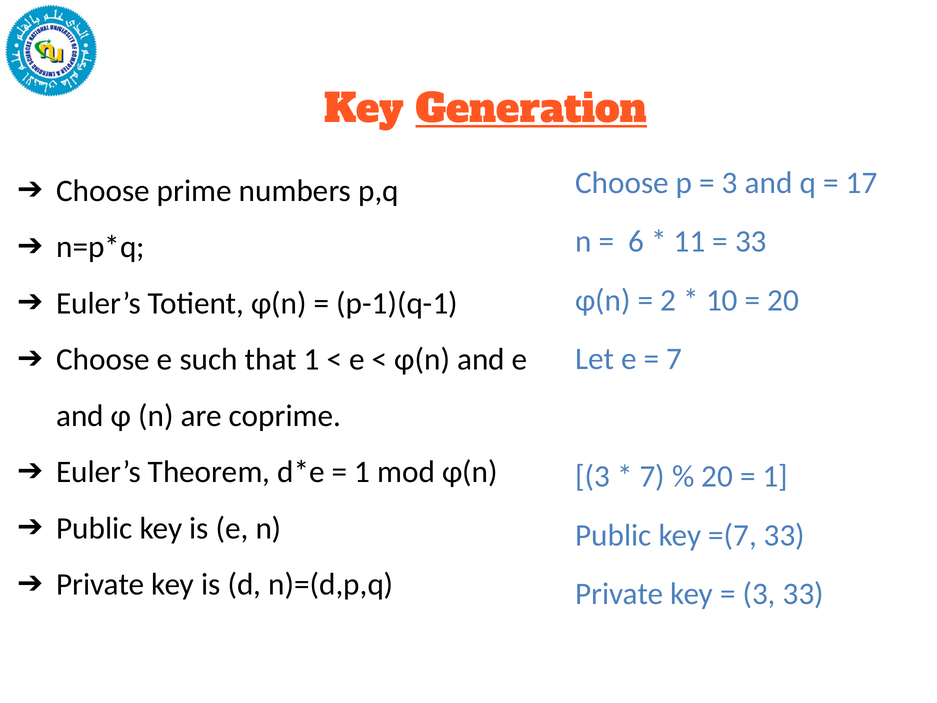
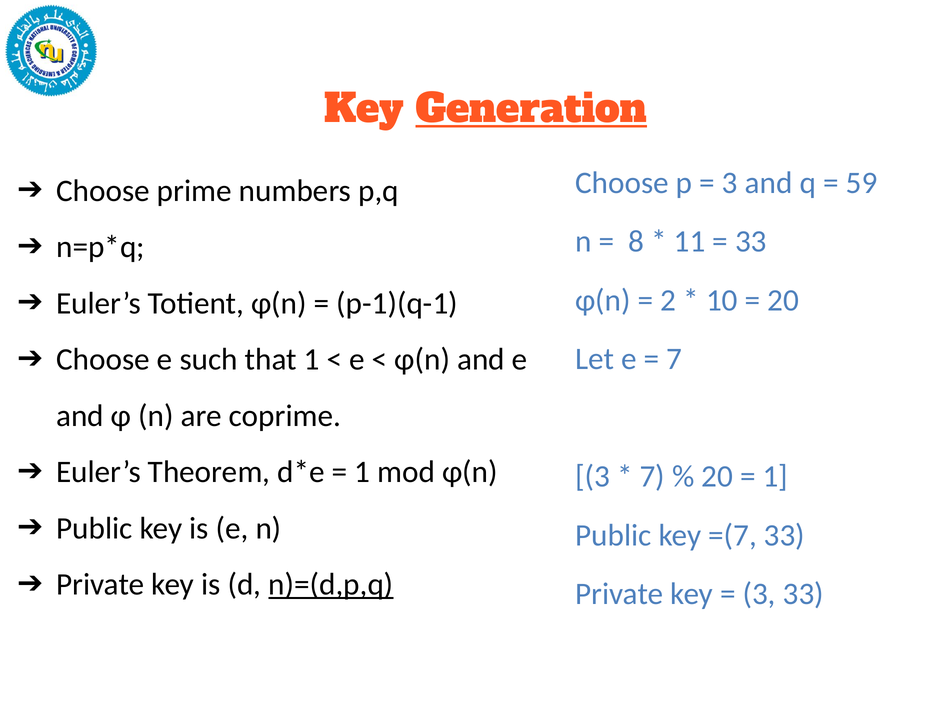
17: 17 -> 59 (862, 183)
6: 6 -> 8 (636, 242)
n)=(d,p,q underline: none -> present (331, 584)
